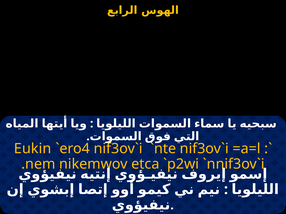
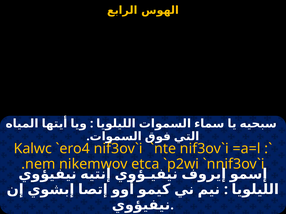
Eukin: Eukin -> Kalwc (33, 149)
